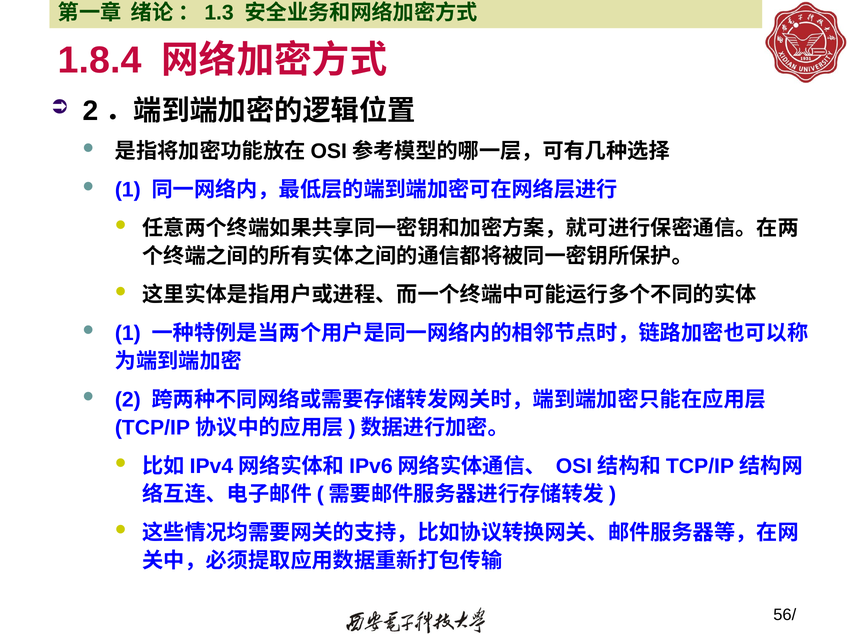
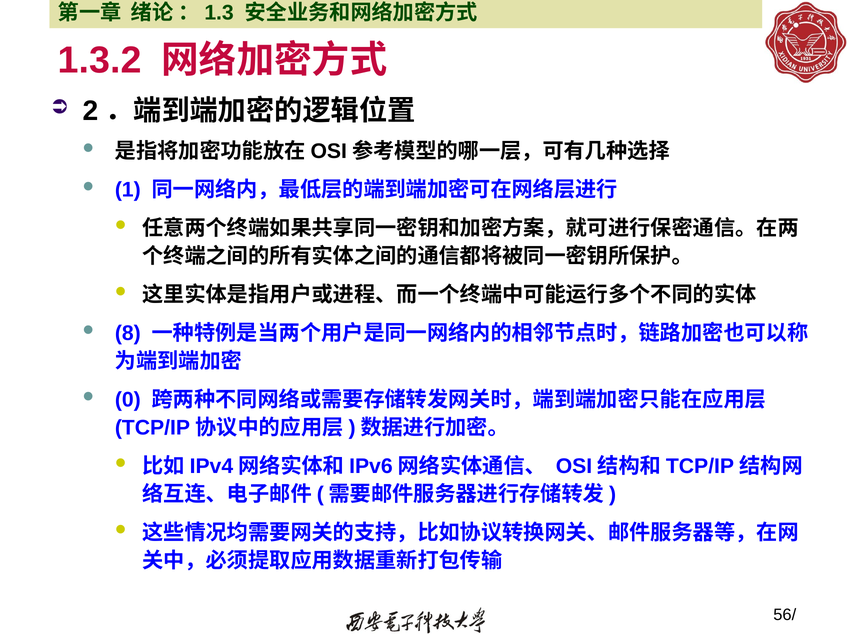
1.8.4: 1.8.4 -> 1.3.2 (100, 60)
1: 1 -> 8 (128, 334)
2: 2 -> 0 (128, 400)
